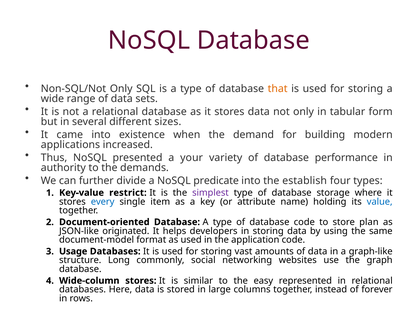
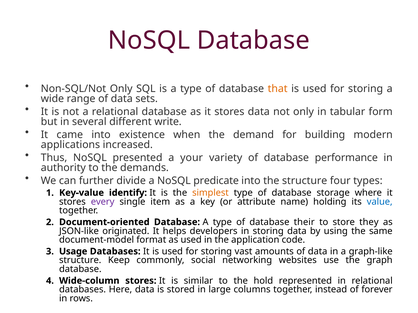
sizes: sizes -> write (168, 122)
the establish: establish -> structure (305, 181)
restrict: restrict -> identify (128, 193)
simplest colour: purple -> orange (210, 193)
every colour: blue -> purple (103, 202)
database code: code -> their (304, 222)
plan: plan -> they (369, 222)
Long: Long -> Keep (119, 261)
easy: easy -> hold (263, 281)
